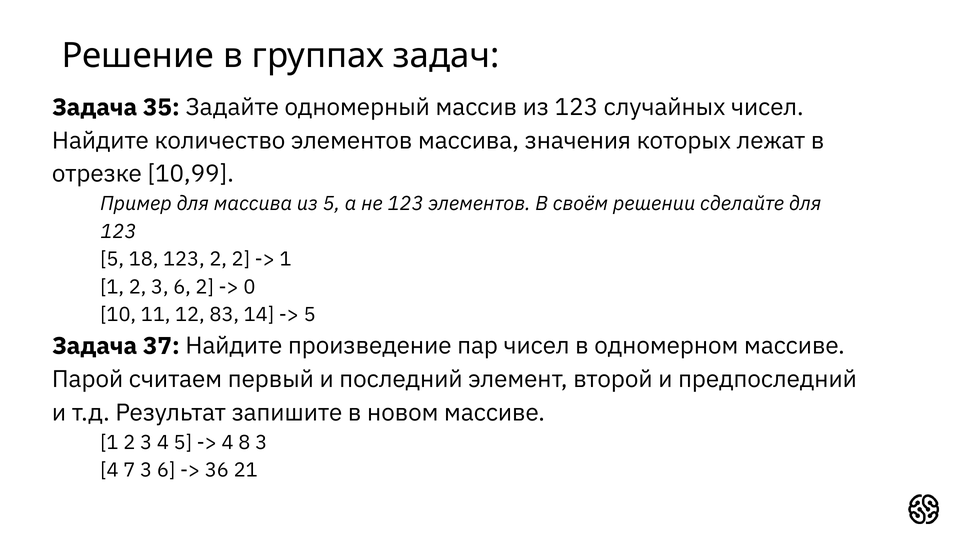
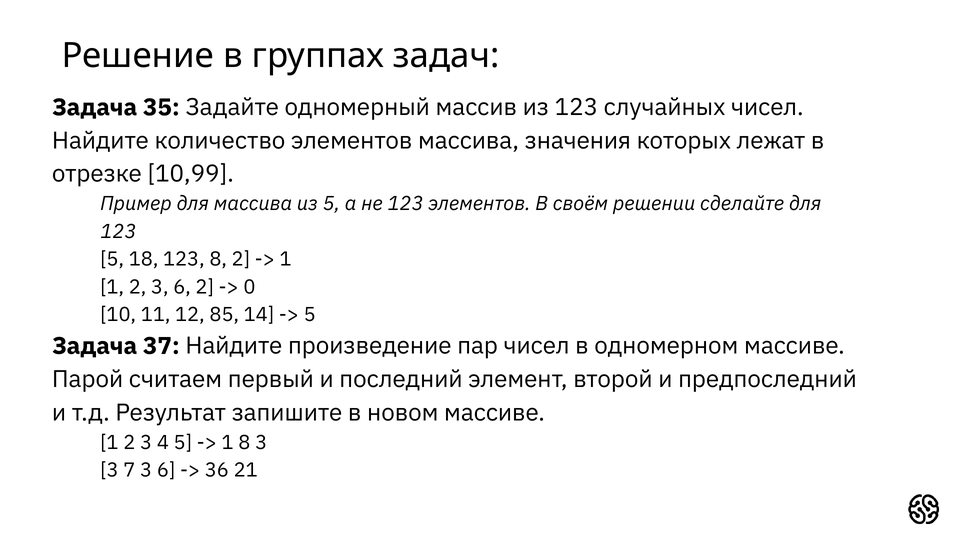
123 2: 2 -> 8 (218, 259)
83: 83 -> 85 (224, 315)
4: 4 -> 1 (228, 442)
4: 4 -> 3 (109, 470)
